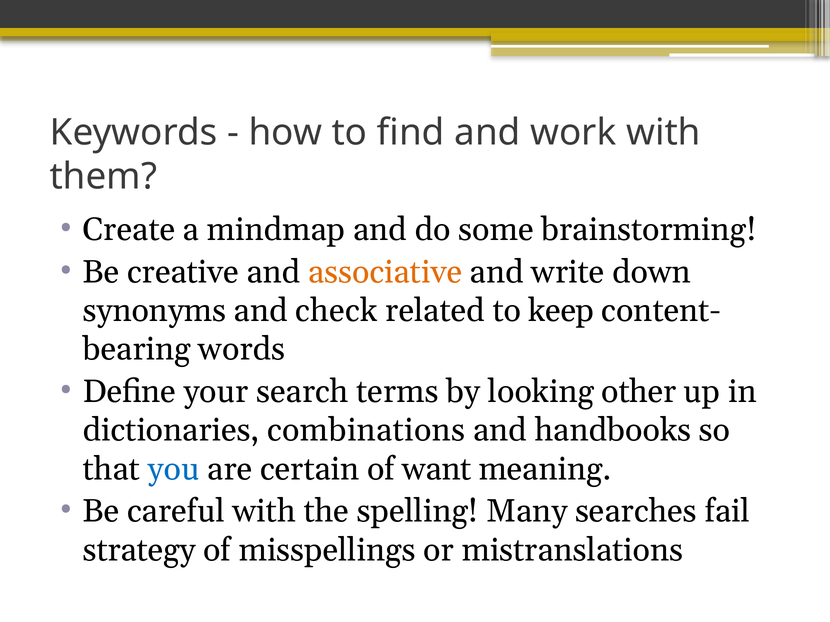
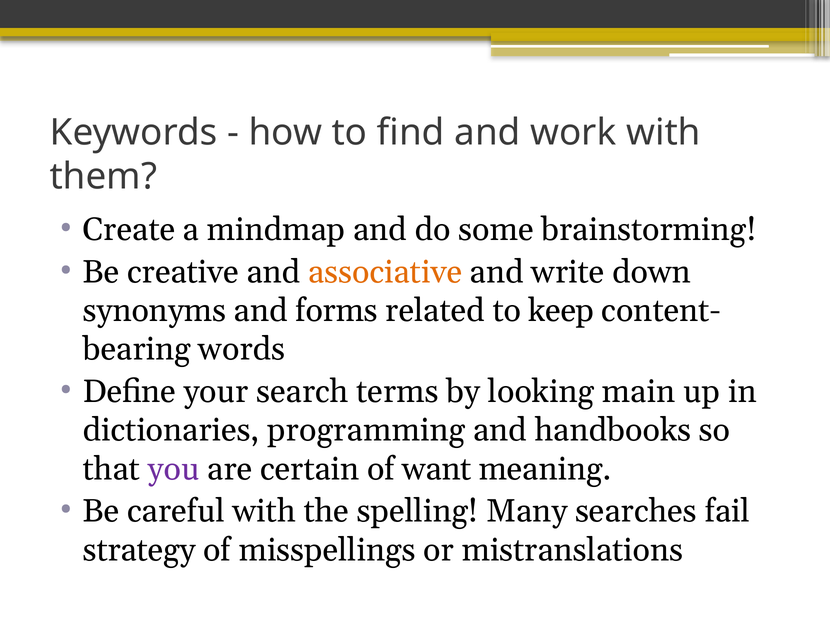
check: check -> forms (337, 311)
other: other -> main (639, 392)
combinations: combinations -> programming (366, 431)
you colour: blue -> purple (174, 469)
